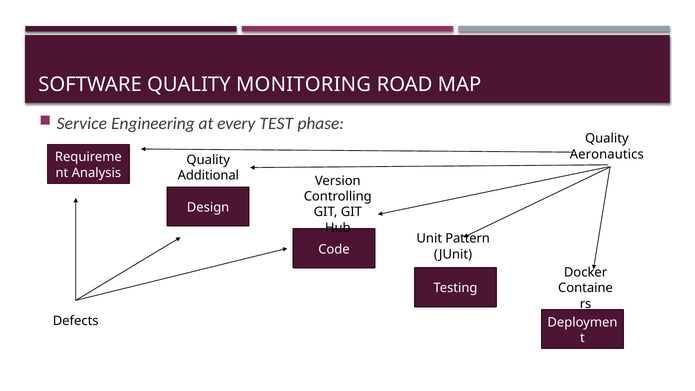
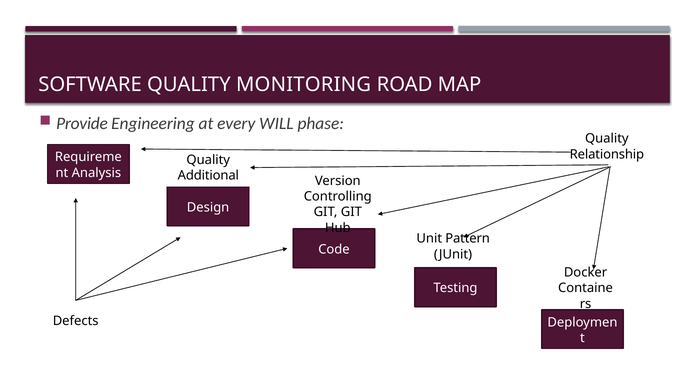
Service: Service -> Provide (82, 124)
TEST: TEST -> WILL (276, 124)
Aeronautics: Aeronautics -> Relationship (607, 154)
